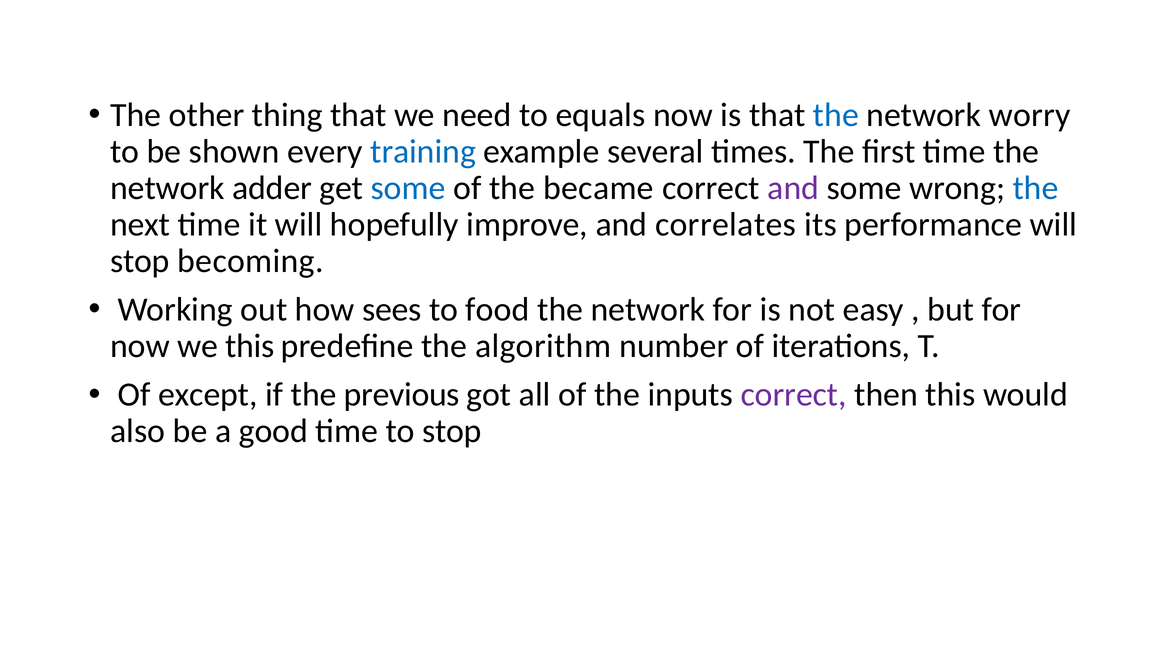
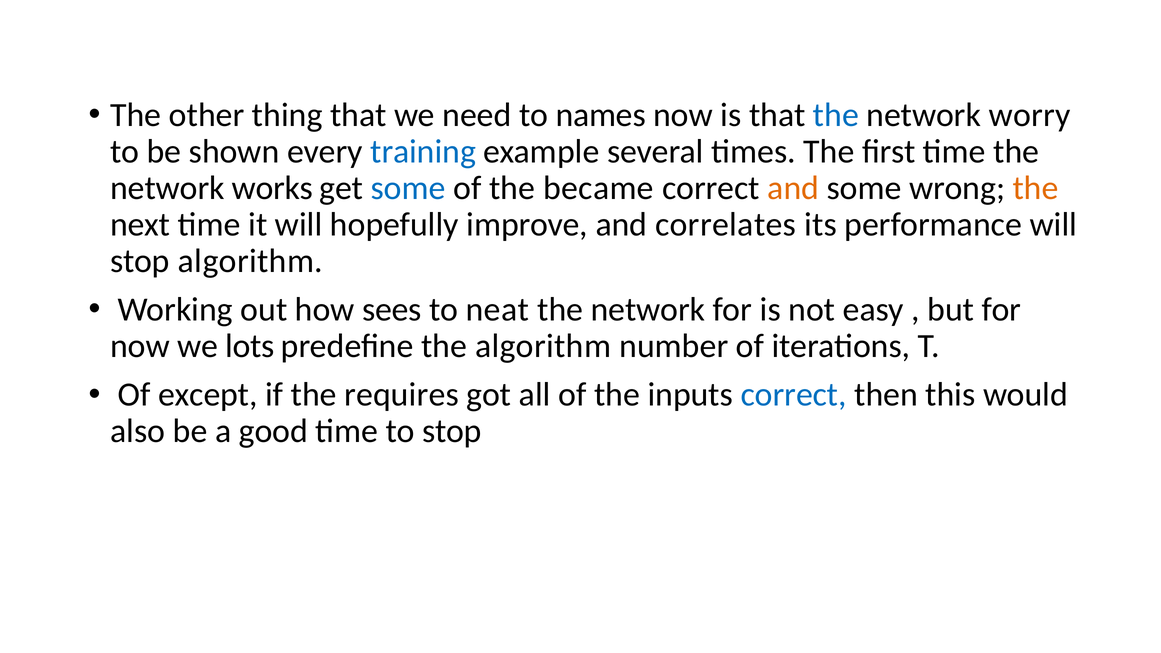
equals: equals -> names (601, 115)
adder: adder -> works (272, 188)
and colour: purple -> orange (793, 188)
the colour: blue -> orange (1036, 188)
stop becoming: becoming -> algorithm (250, 261)
food: food -> neat (497, 310)
we this: this -> lots (250, 346)
previous: previous -> requires (402, 395)
correct colour: purple -> blue (794, 395)
